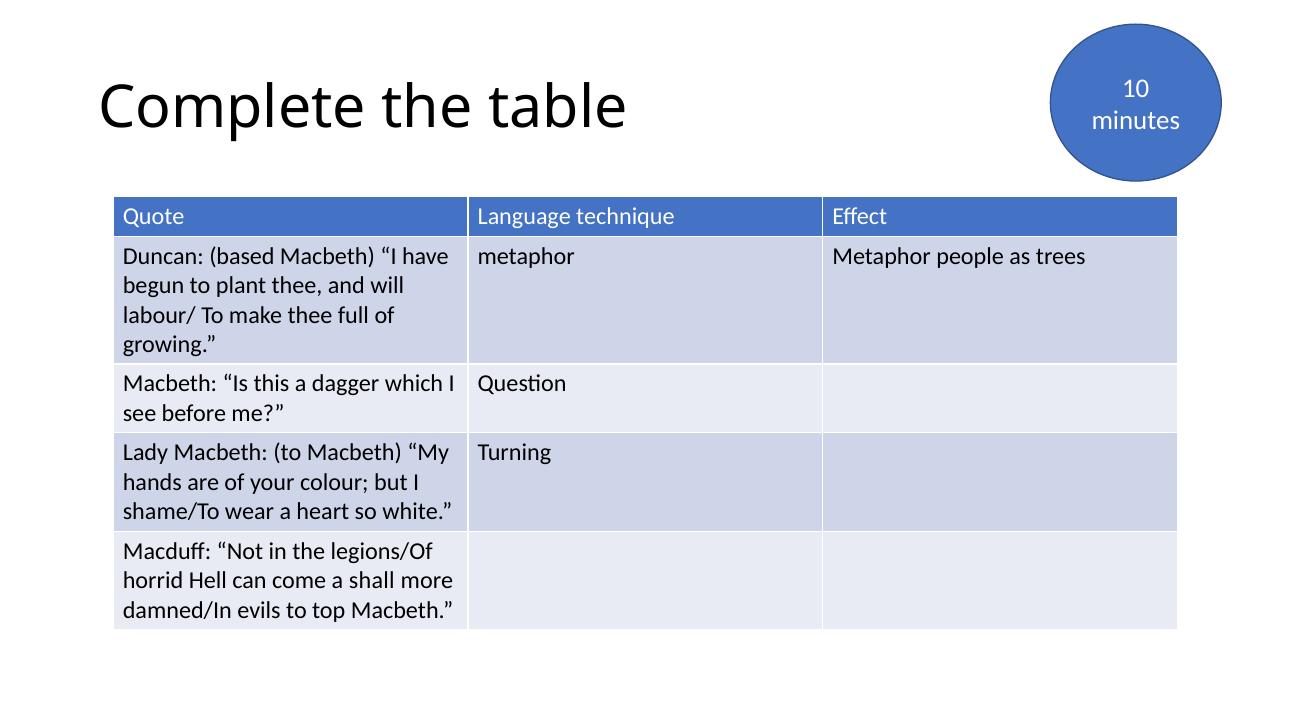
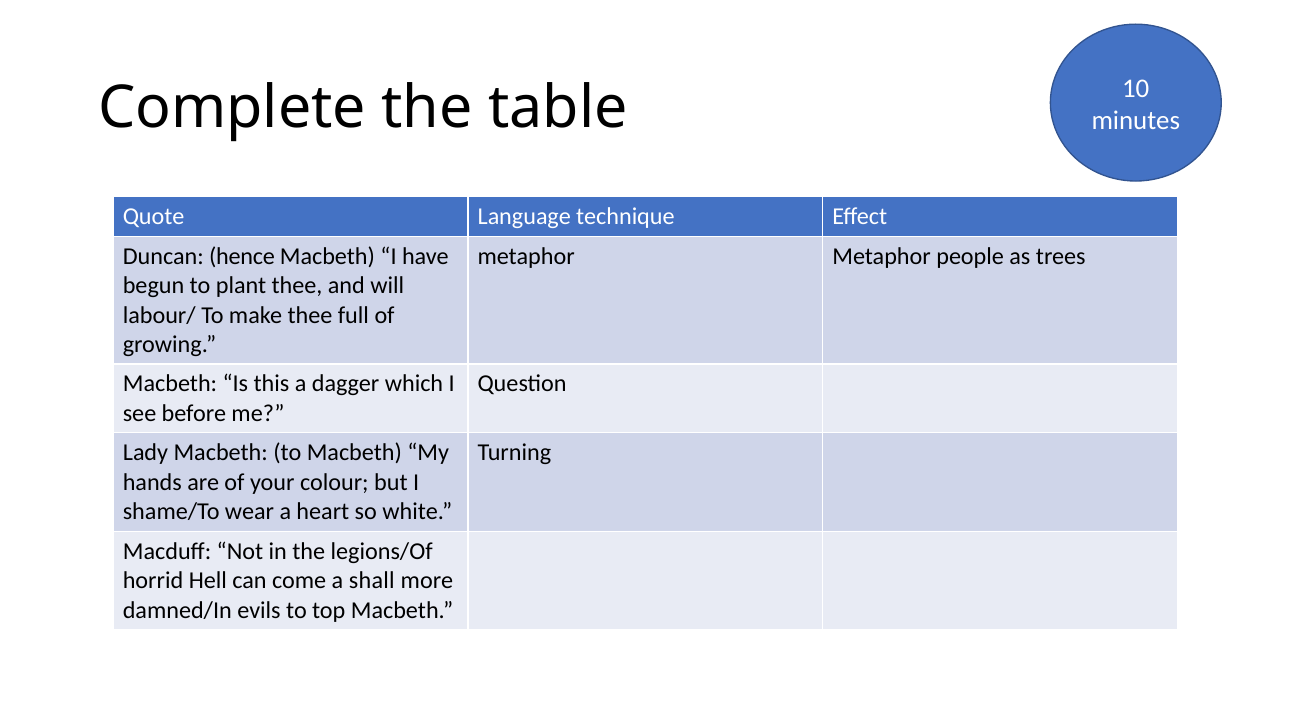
based: based -> hence (242, 256)
